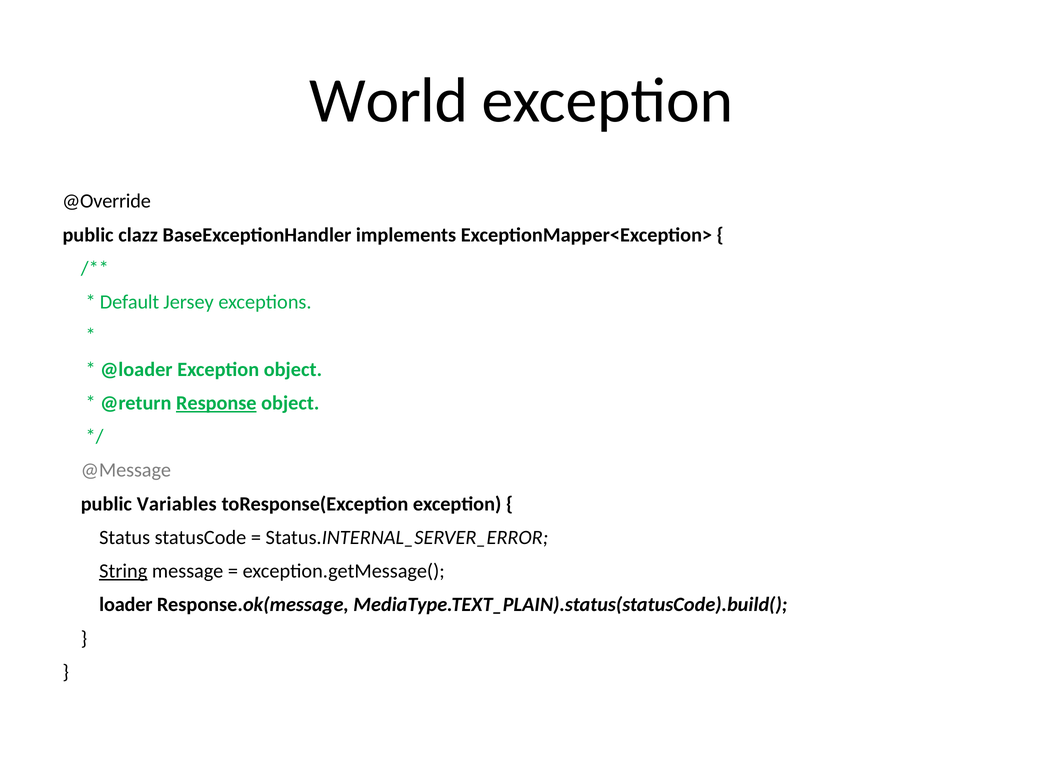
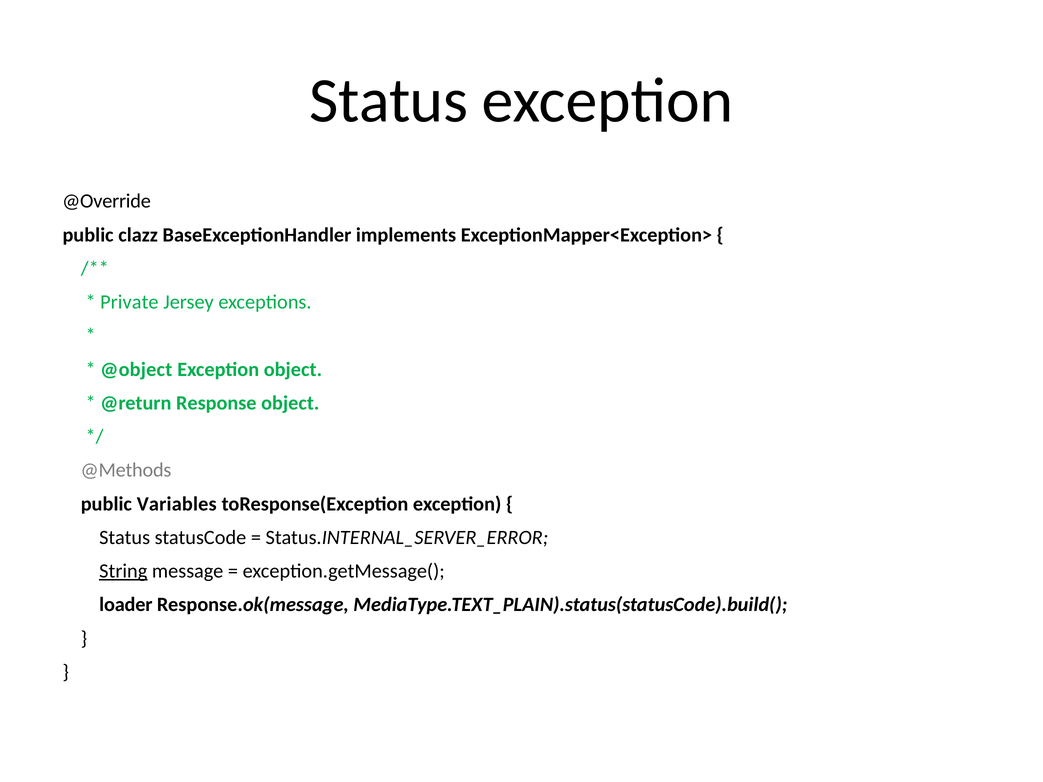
World: World -> Status (389, 101)
Default: Default -> Private (129, 302)
@loader: @loader -> @object (136, 369)
Response underline: present -> none (216, 403)
@Message: @Message -> @Methods (126, 470)
